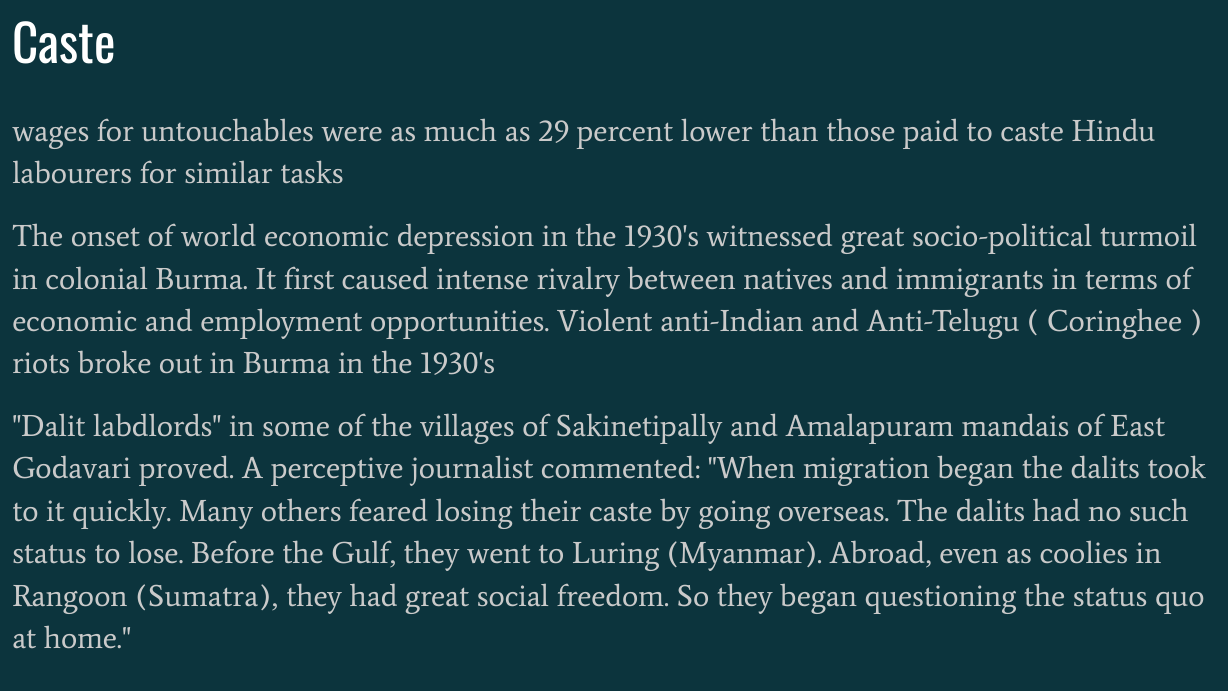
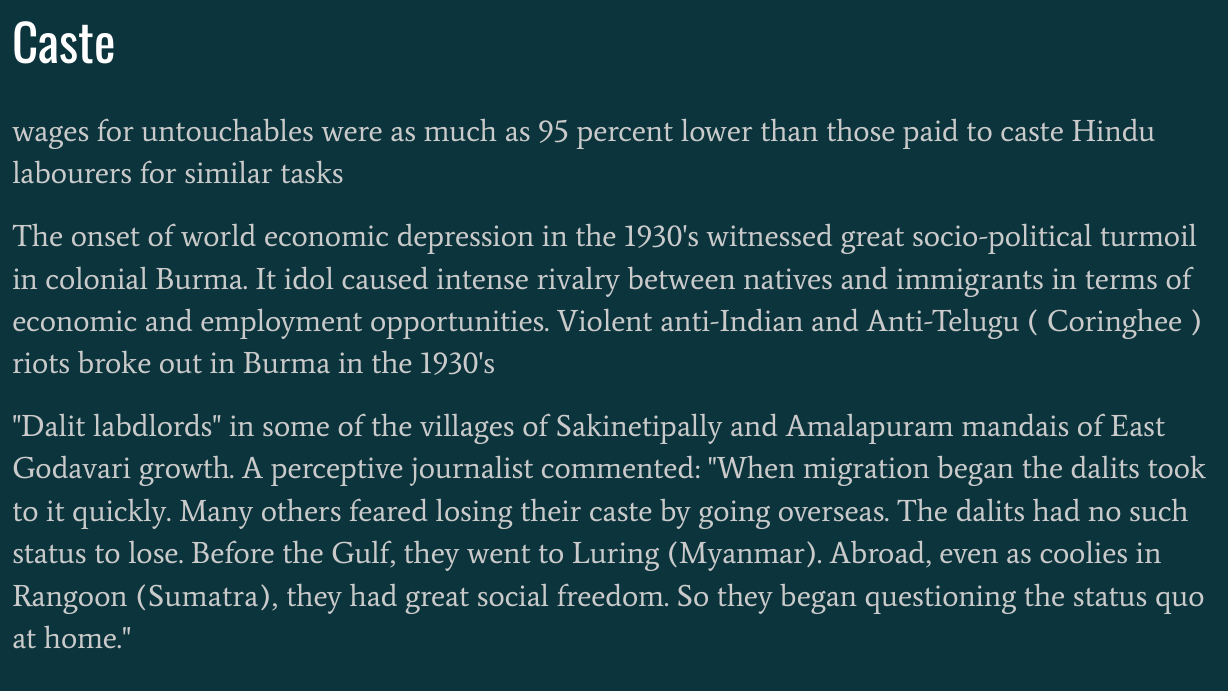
29: 29 -> 95 (554, 131)
first: first -> idol (309, 279)
proved: proved -> growth (187, 469)
